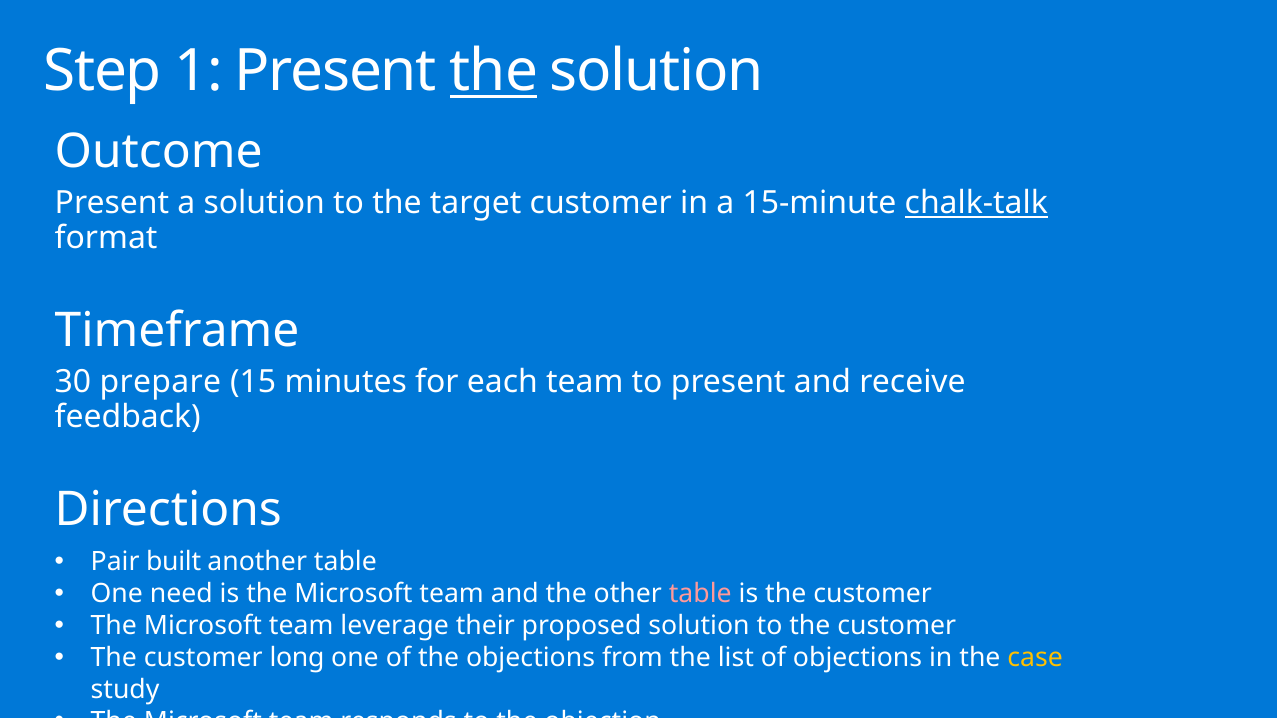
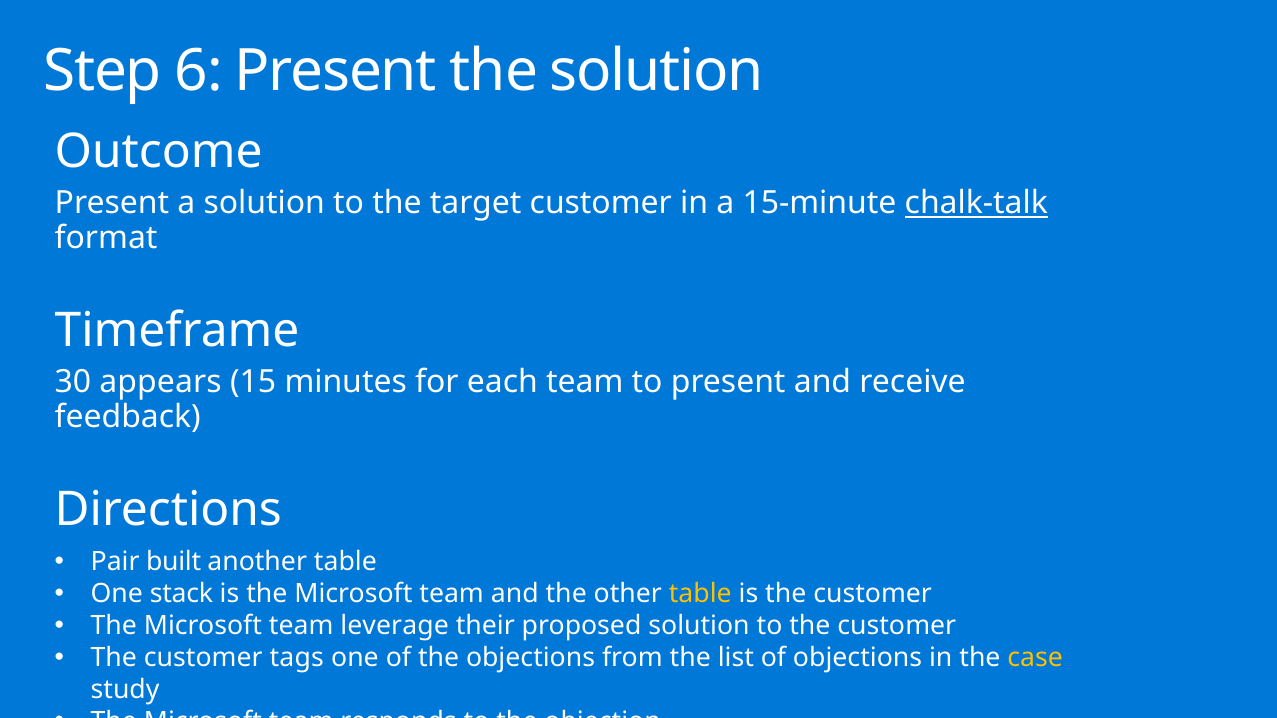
1: 1 -> 6 (199, 71)
the underline: present -> none (494, 71)
prepare: prepare -> appears (161, 382)
need: need -> stack (182, 594)
table colour: pink -> yellow (700, 594)
long: long -> tags (297, 658)
